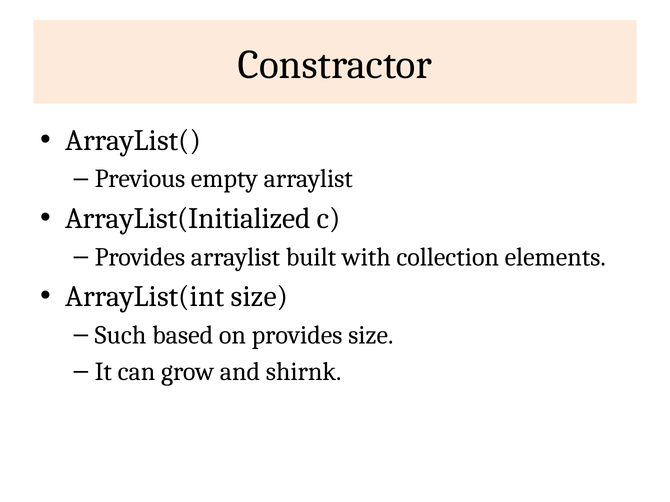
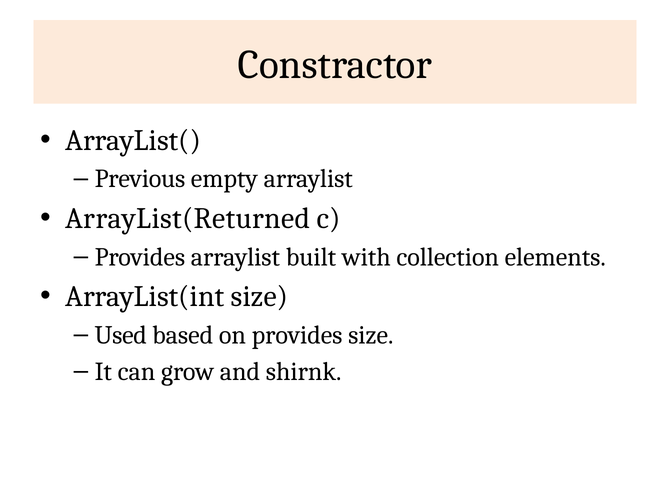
ArrayList(Initialized: ArrayList(Initialized -> ArrayList(Returned (188, 219)
Such: Such -> Used (121, 335)
